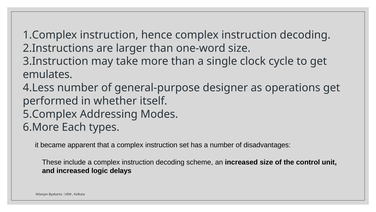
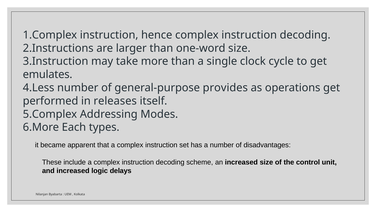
designer: designer -> provides (225, 88)
whether: whether -> releases (115, 101)
